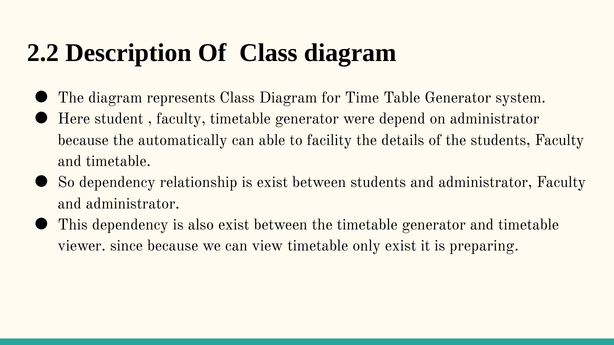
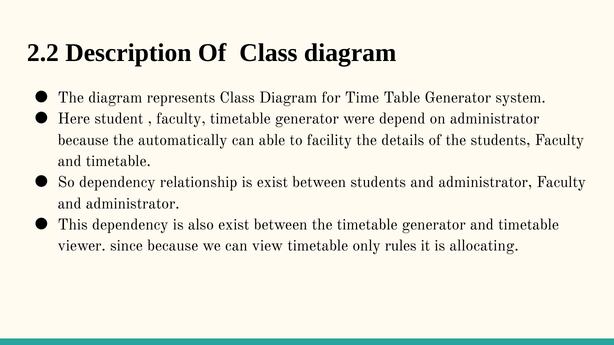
only exist: exist -> rules (401, 246)
preparing: preparing -> allocating (484, 246)
